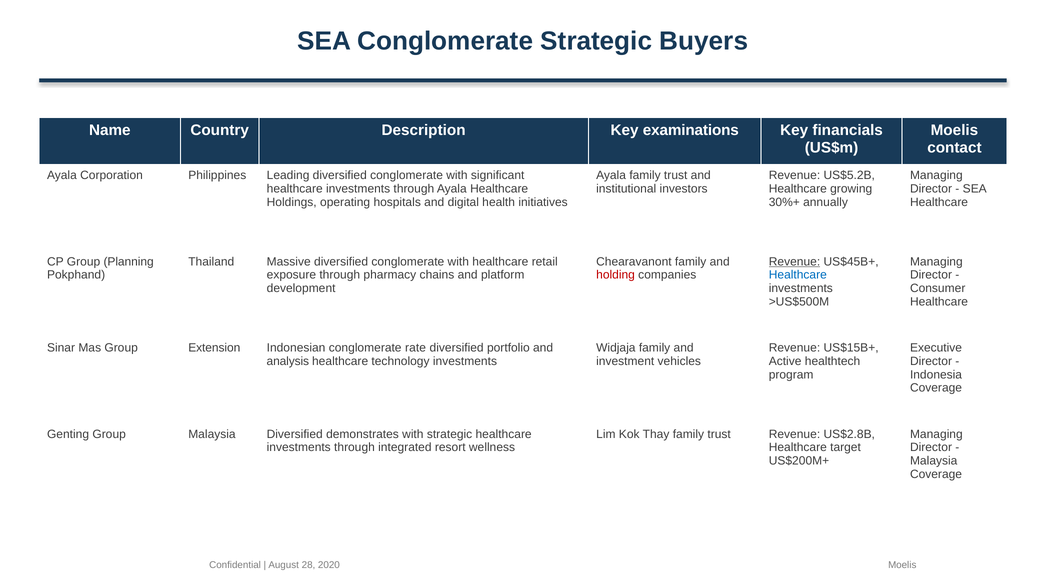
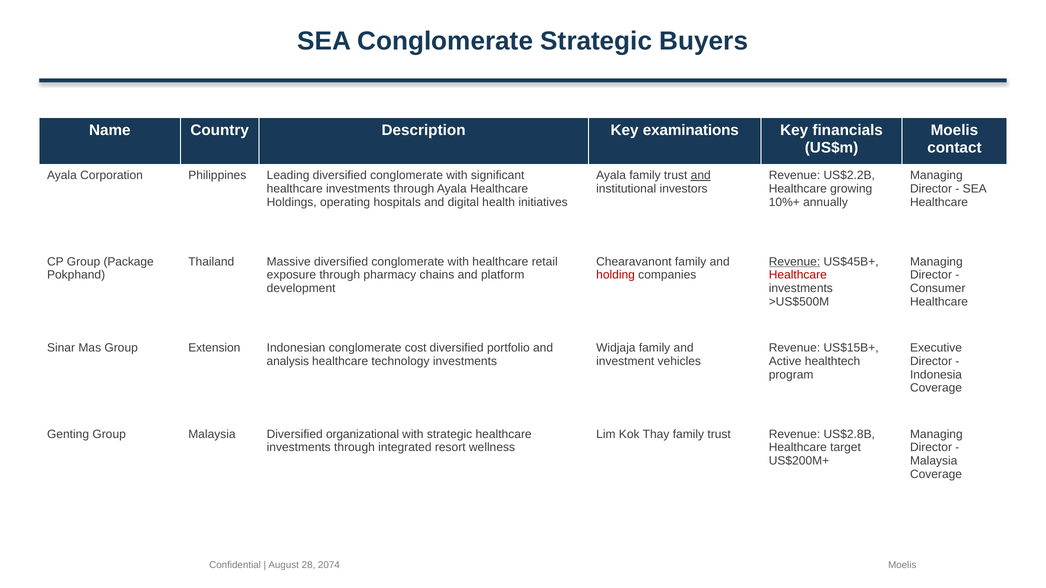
and underline: none -> present (701, 176)
US$5.2B: US$5.2B -> US$2.2B (849, 176)
30%+: 30%+ -> 10%+ (784, 202)
Planning: Planning -> Package (129, 262)
Healthcare colour: blue -> red (798, 275)
rate: rate -> cost (416, 348)
demonstrates: demonstrates -> organizational (363, 434)
2020: 2020 -> 2074 (329, 566)
